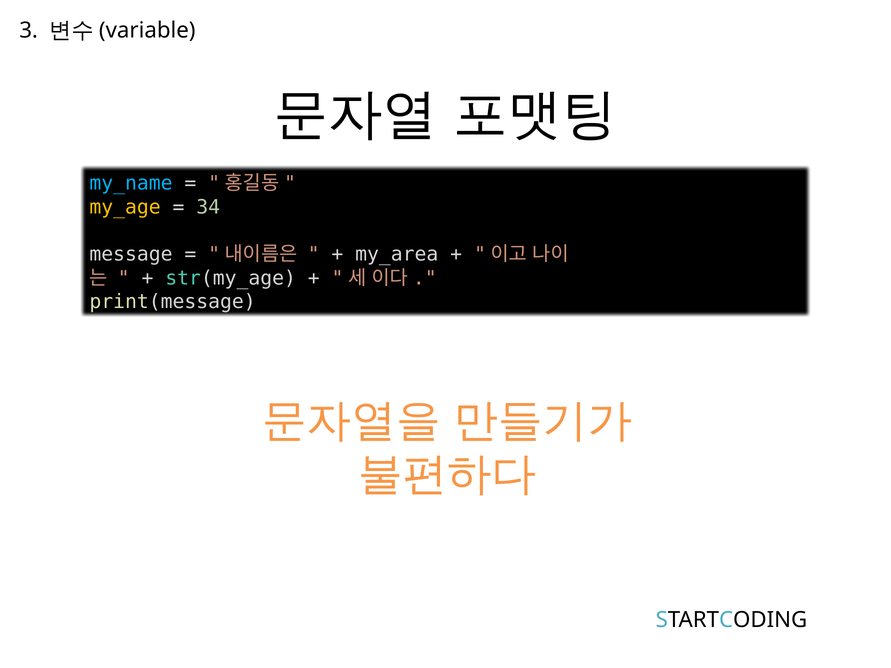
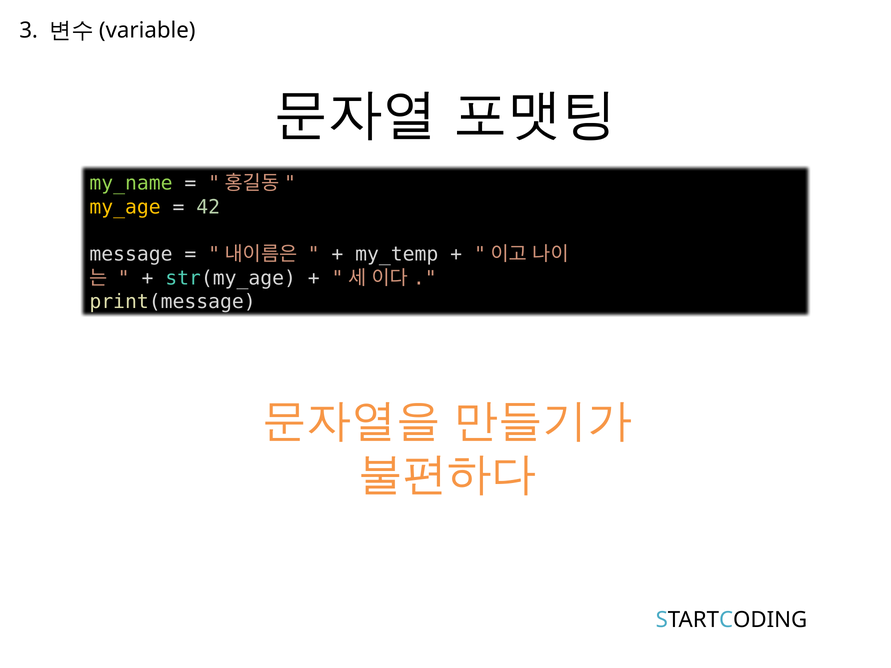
my_name colour: light blue -> light green (131, 183)
34: 34 -> 42 (208, 207)
my_area: my_area -> my_temp (397, 255)
